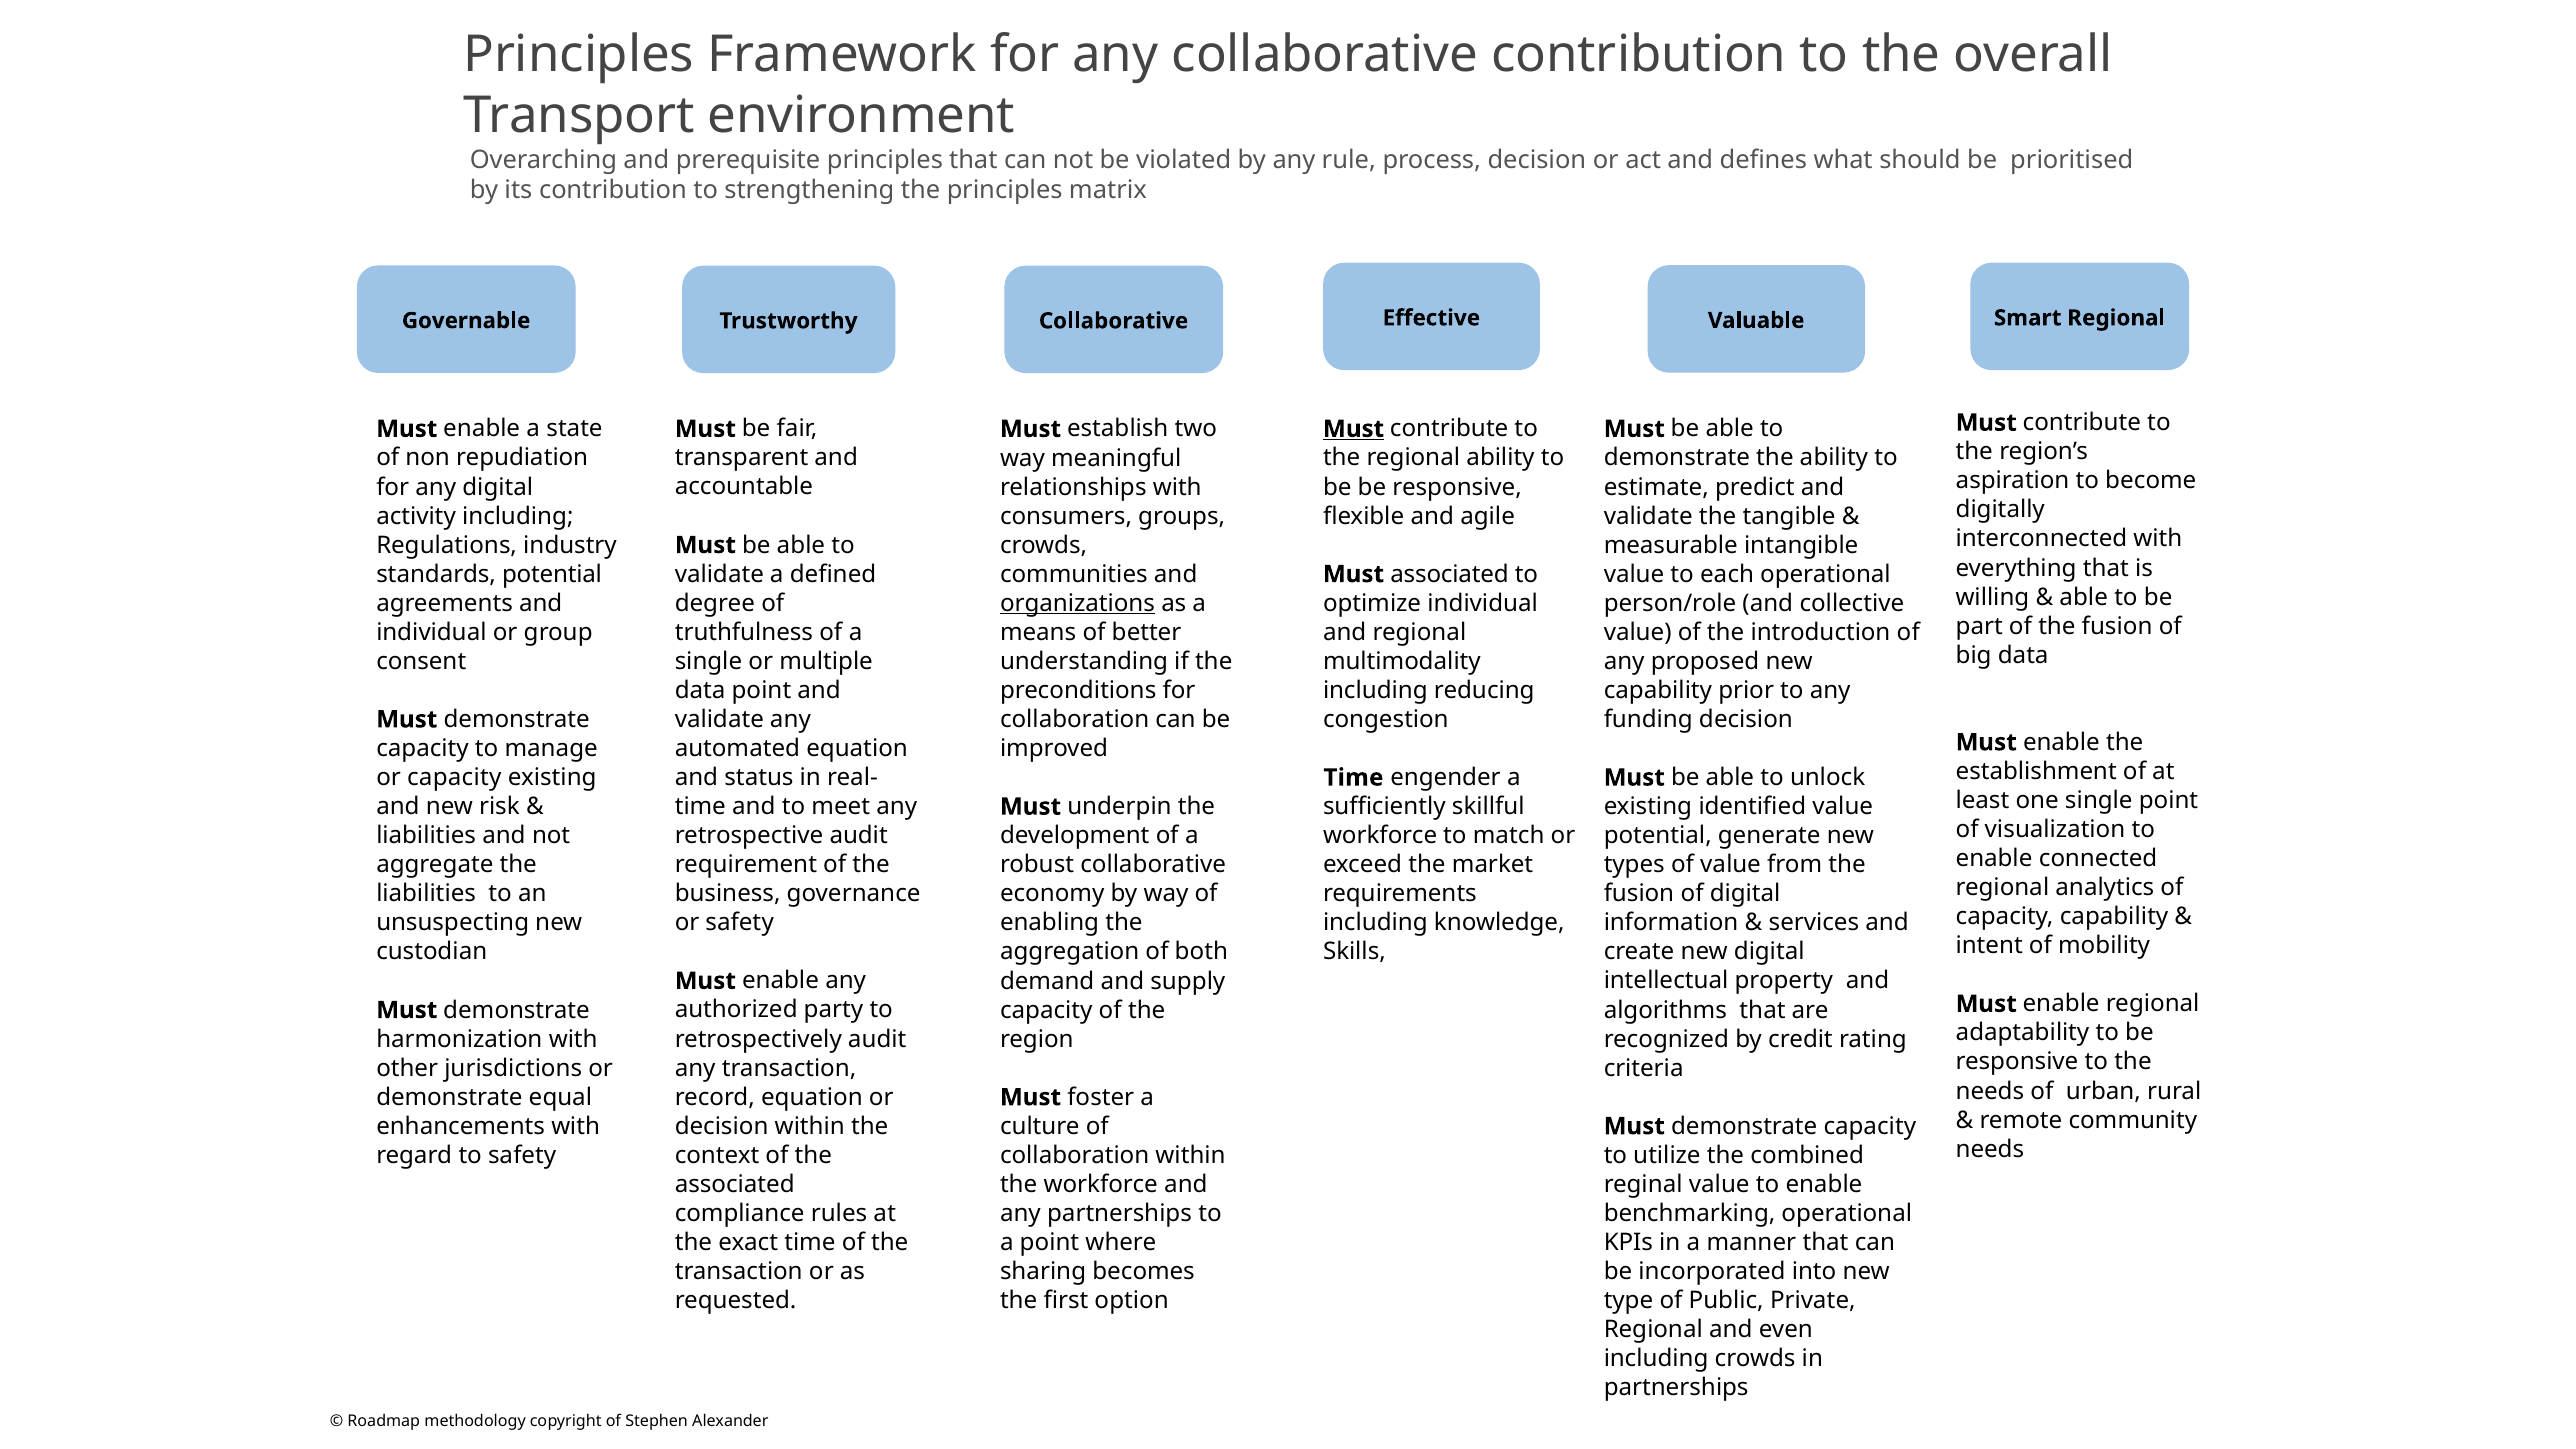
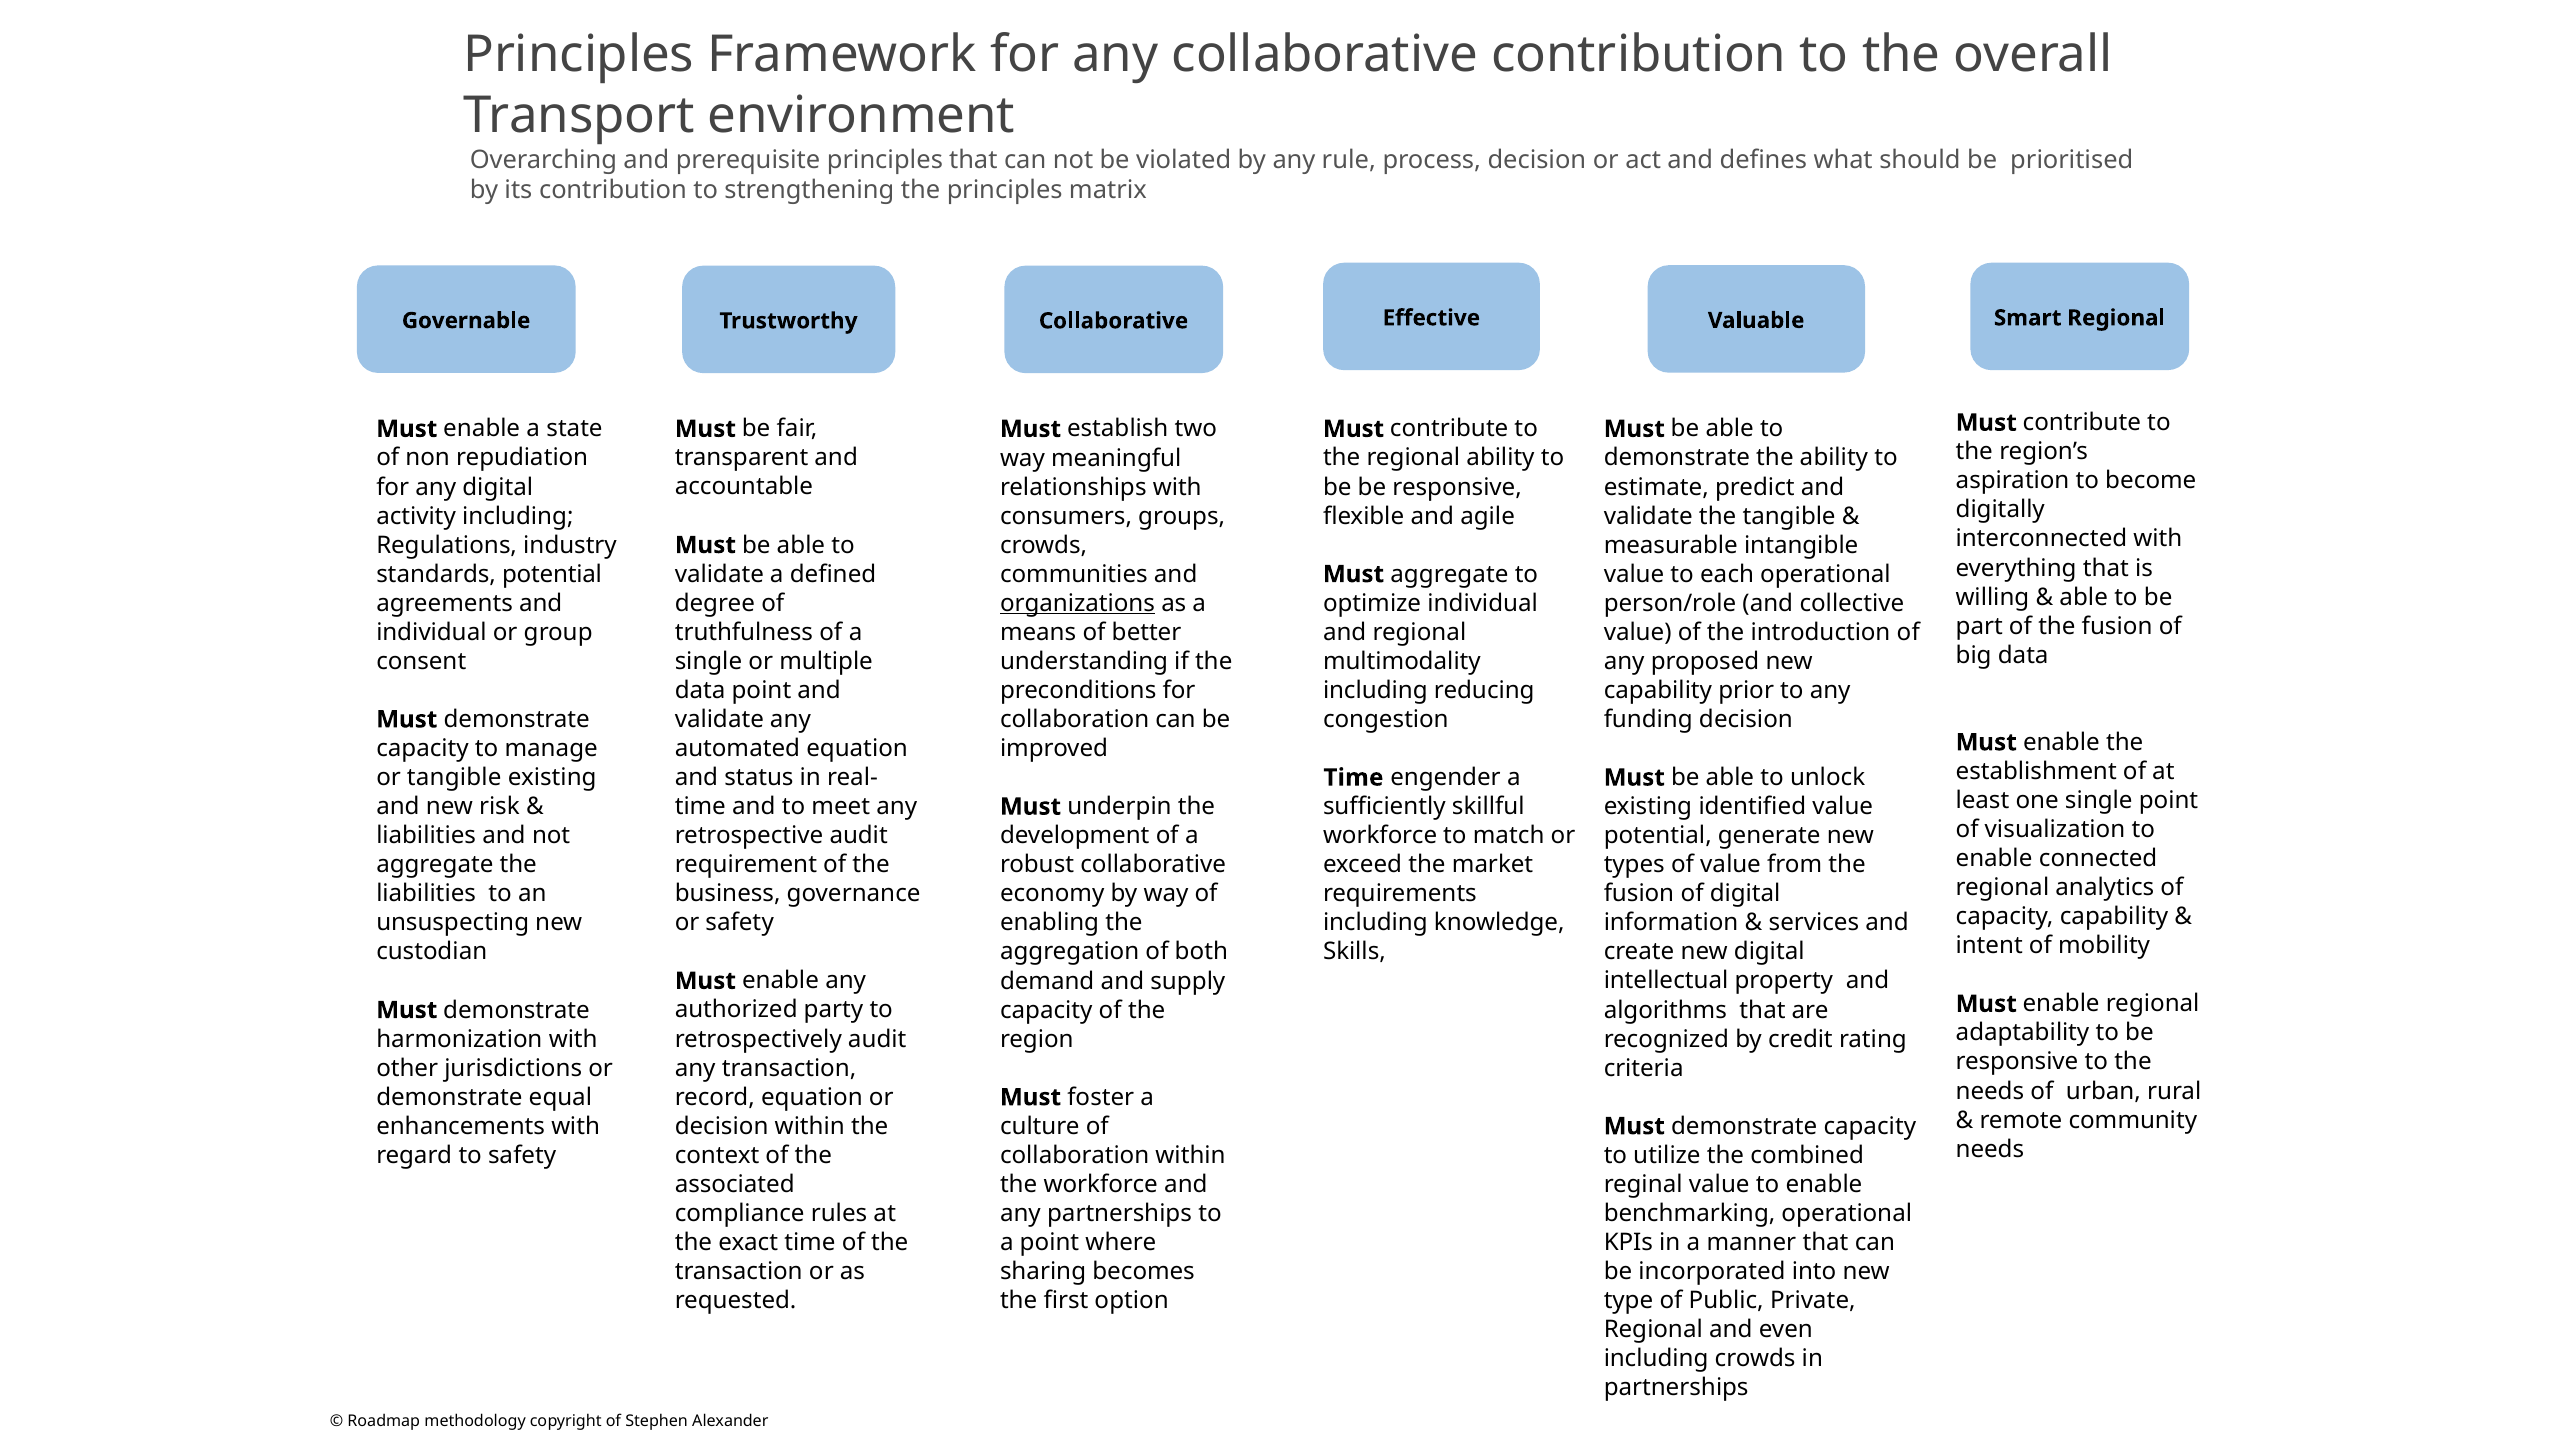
Must underline: present -> none (1354, 429)
Must associated: associated -> aggregate (1449, 574)
or capacity: capacity -> tangible (454, 778)
